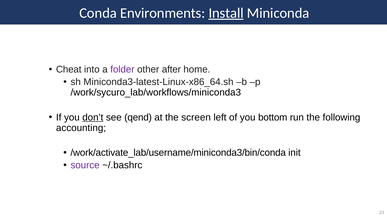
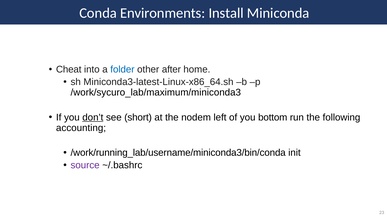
Install underline: present -> none (226, 13)
folder colour: purple -> blue (122, 69)
/work/sycuro_lab/workflows/miniconda3: /work/sycuro_lab/workflows/miniconda3 -> /work/sycuro_lab/maximum/miniconda3 (156, 92)
qend: qend -> short (138, 117)
screen: screen -> nodem (196, 117)
/work/activate_lab/username/miniconda3/bin/conda: /work/activate_lab/username/miniconda3/bin/conda -> /work/running_lab/username/miniconda3/bin/conda (178, 153)
